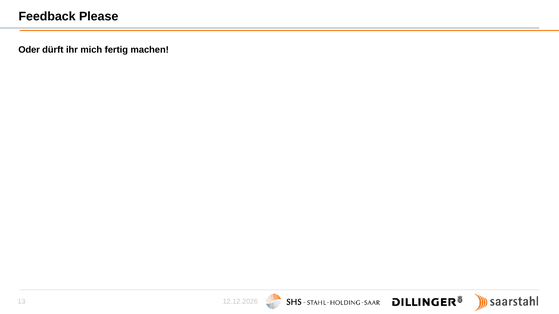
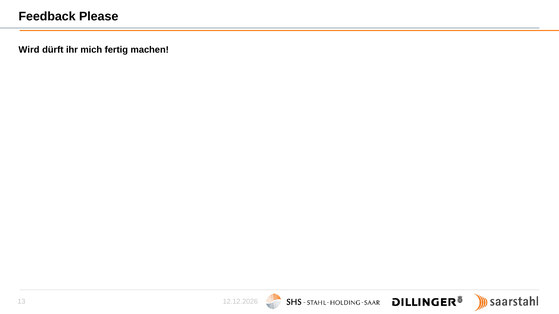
Oder: Oder -> Wird (29, 50)
